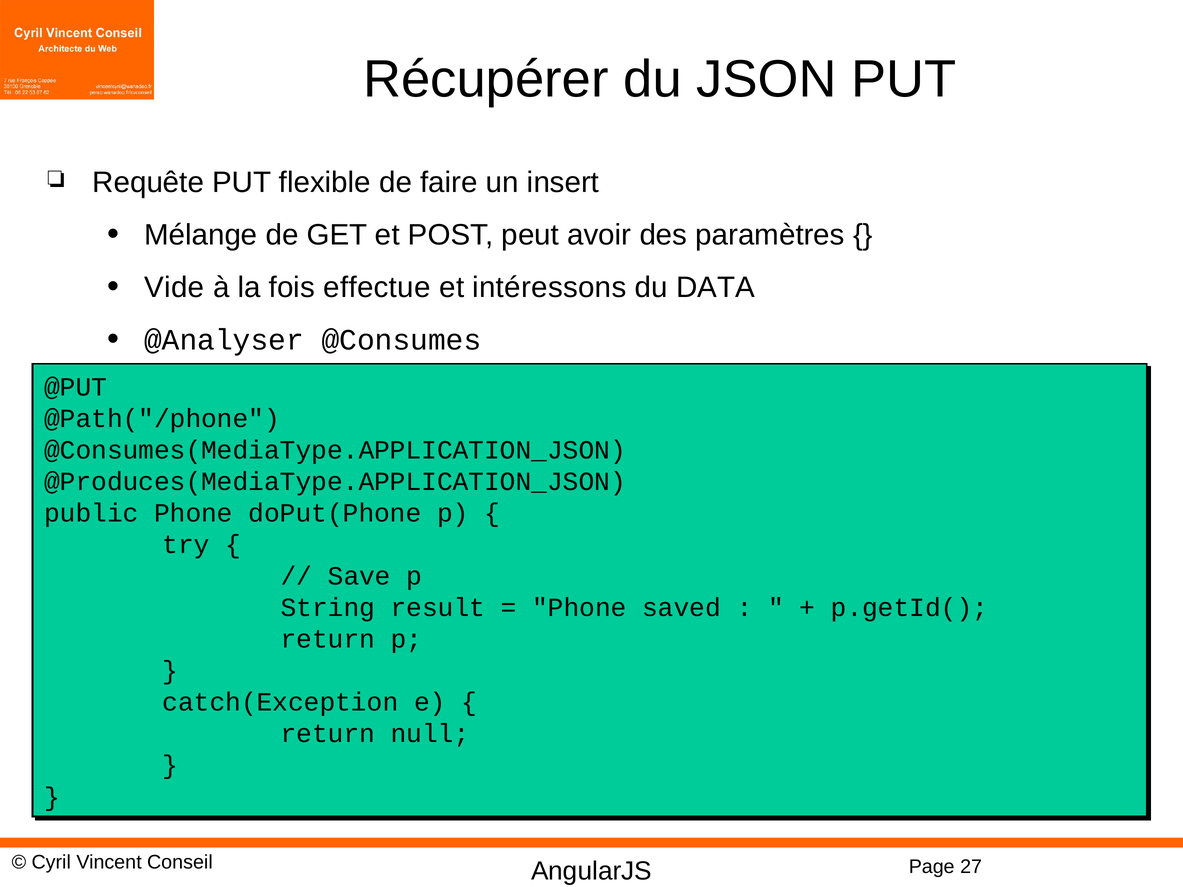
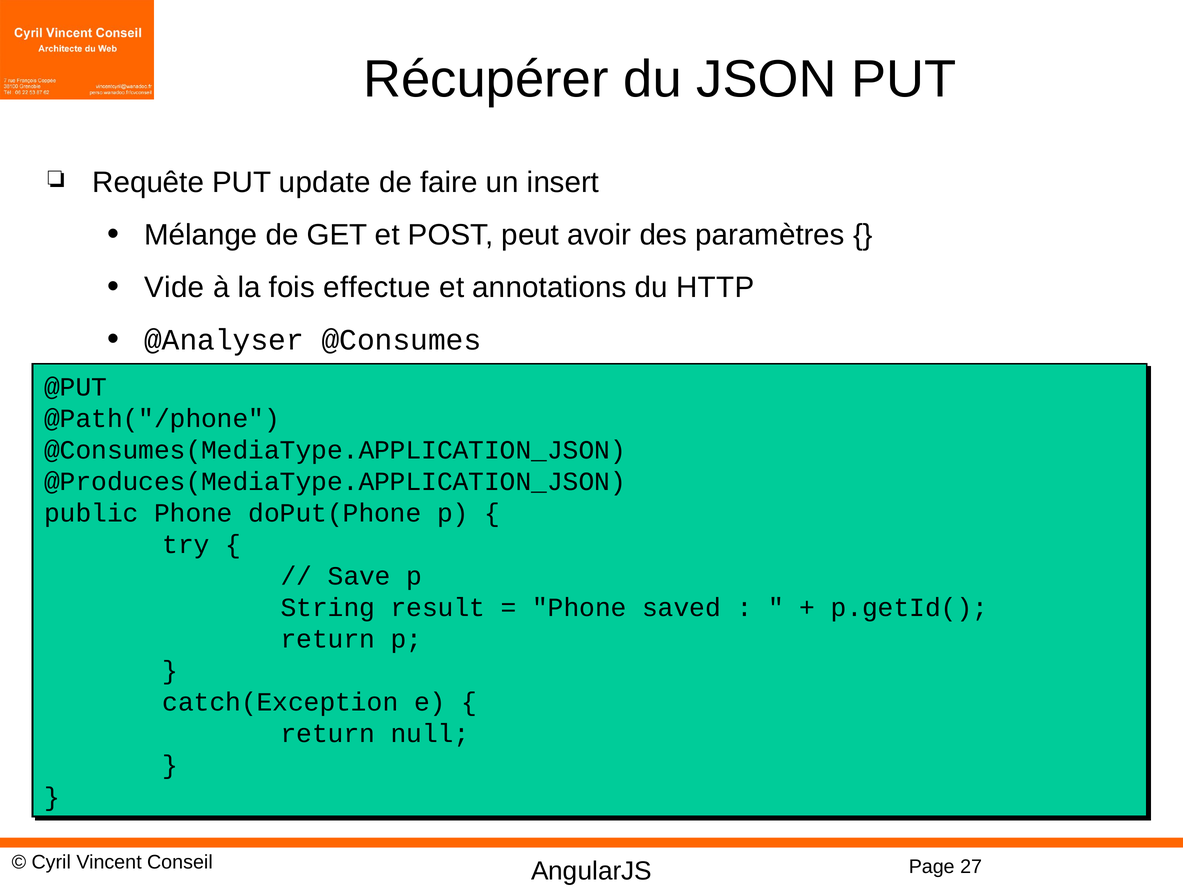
flexible: flexible -> update (325, 183)
intéressons: intéressons -> annotations (549, 288)
DATA: DATA -> HTTP (715, 288)
